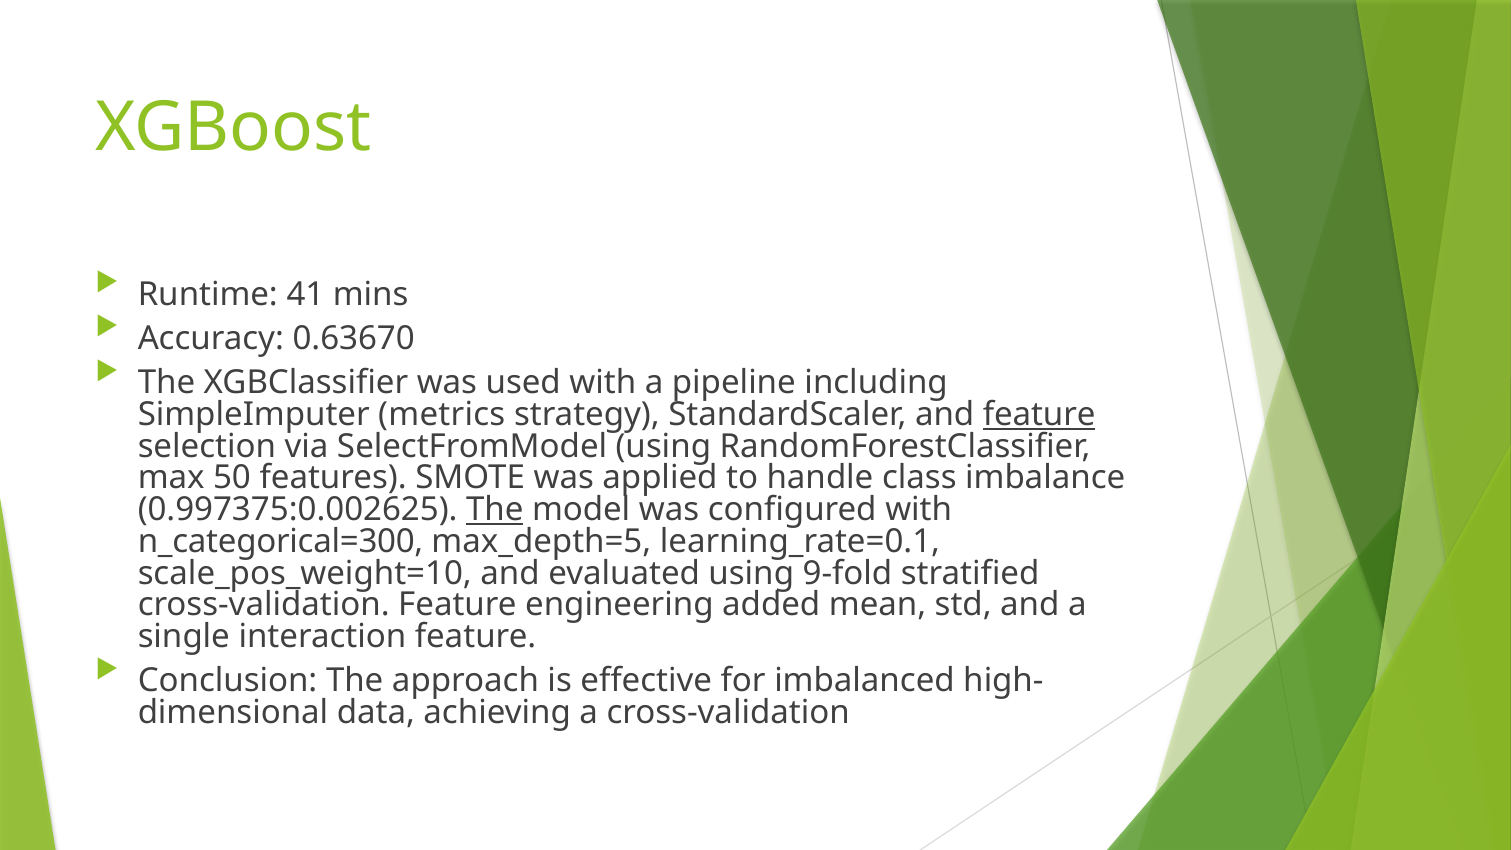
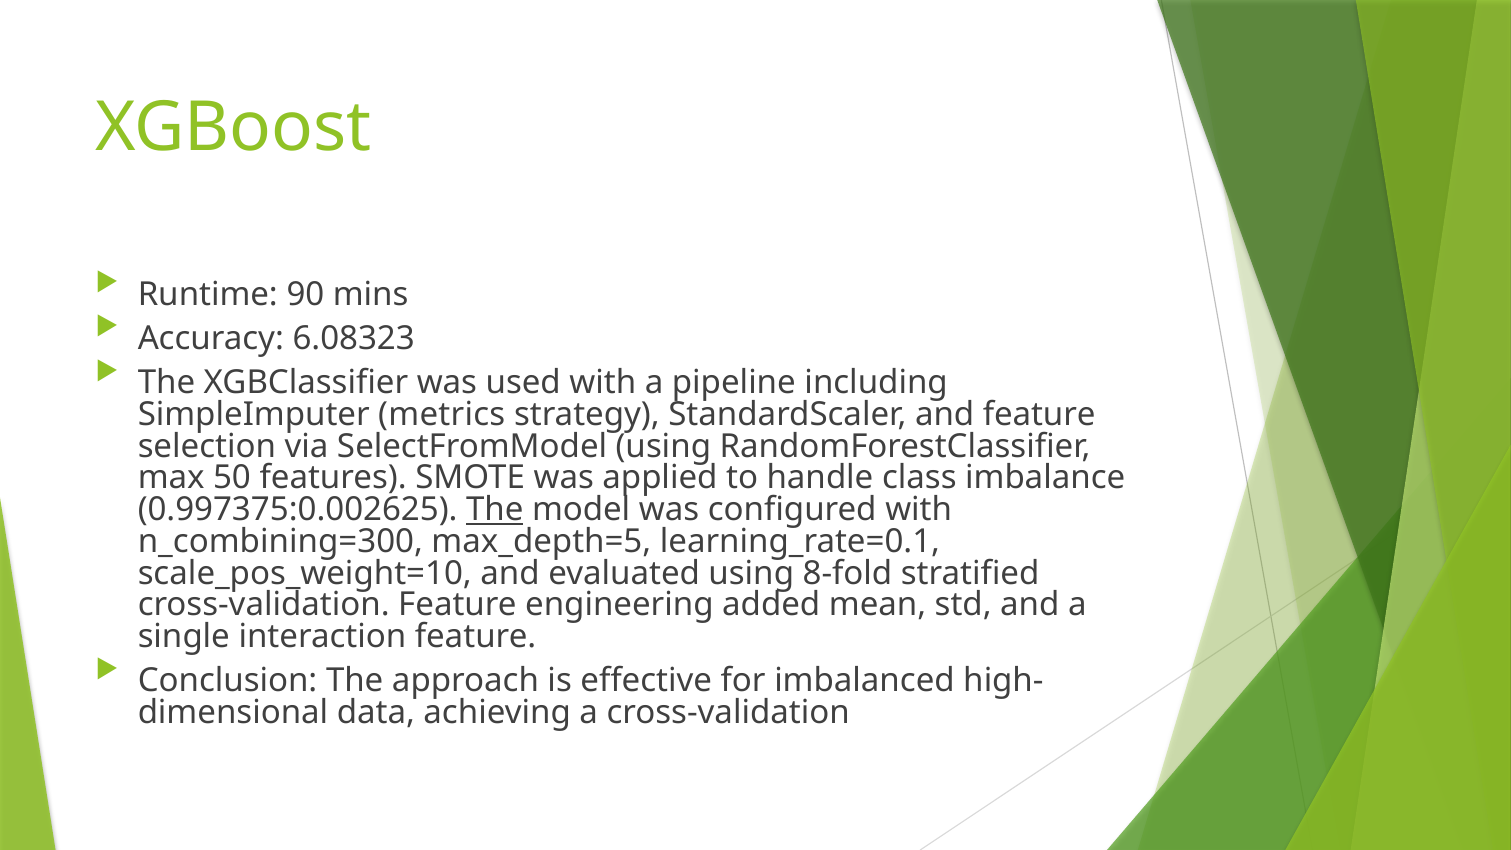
41: 41 -> 90 (305, 294)
0.63670: 0.63670 -> 6.08323 (354, 339)
feature underline: present -> none (1039, 415)
n_categorical=300: n_categorical=300 -> n_combining=300 (280, 541)
9-fold: 9-fold -> 8-fold (847, 573)
